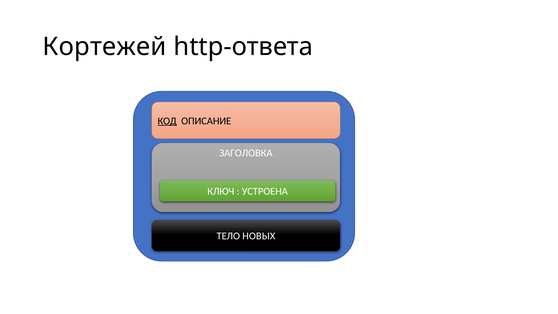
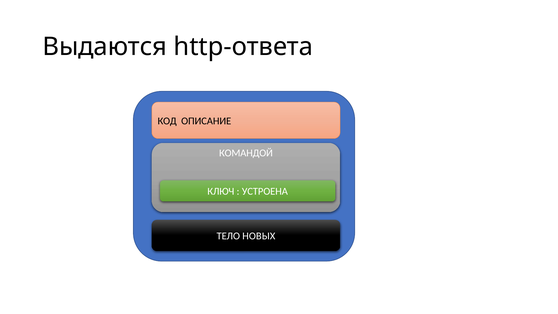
Кортежей: Кортежей -> Выдаются (105, 47)
КОД underline: present -> none (167, 121)
ЗАГОЛОВКА: ЗАГОЛОВКА -> КОМАНДОЙ (246, 153)
